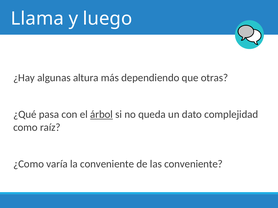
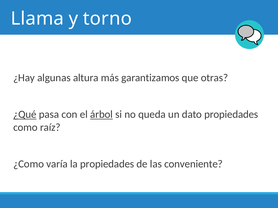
luego: luego -> torno (107, 19)
dependiendo: dependiendo -> garantizamos (150, 78)
¿Qué underline: none -> present (25, 115)
dato complejidad: complejidad -> propiedades (231, 115)
la conveniente: conveniente -> propiedades (107, 164)
